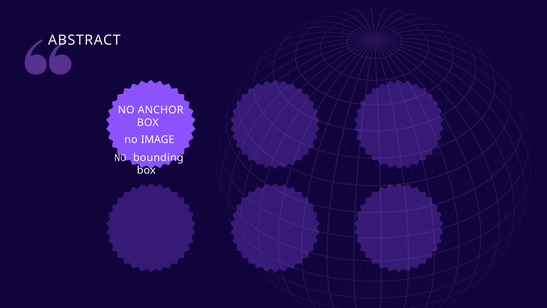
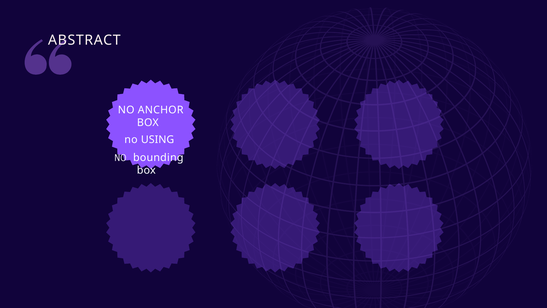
IMAGE: IMAGE -> USING (158, 139)
